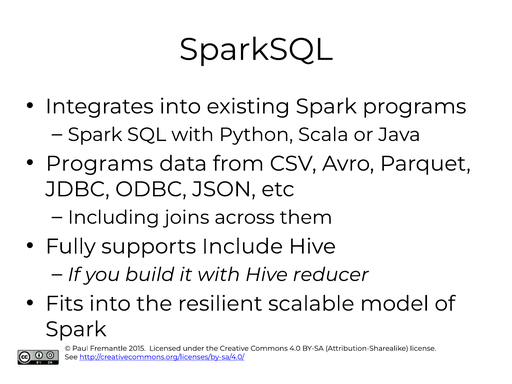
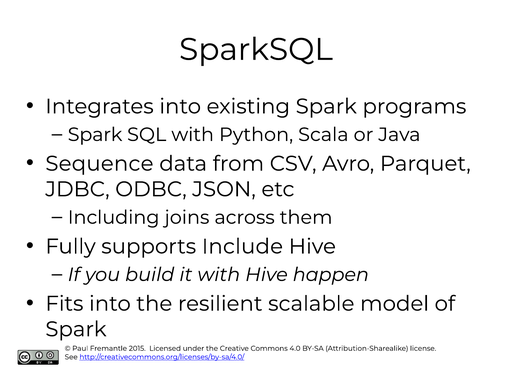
Programs: Programs -> Sequence (99, 164)
reducer: reducer -> happen (331, 275)
